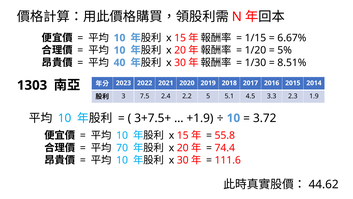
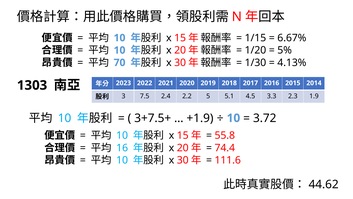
40: 40 -> 70 (120, 63)
8.51%: 8.51% -> 4.13% (292, 63)
70: 70 -> 16 (122, 148)
